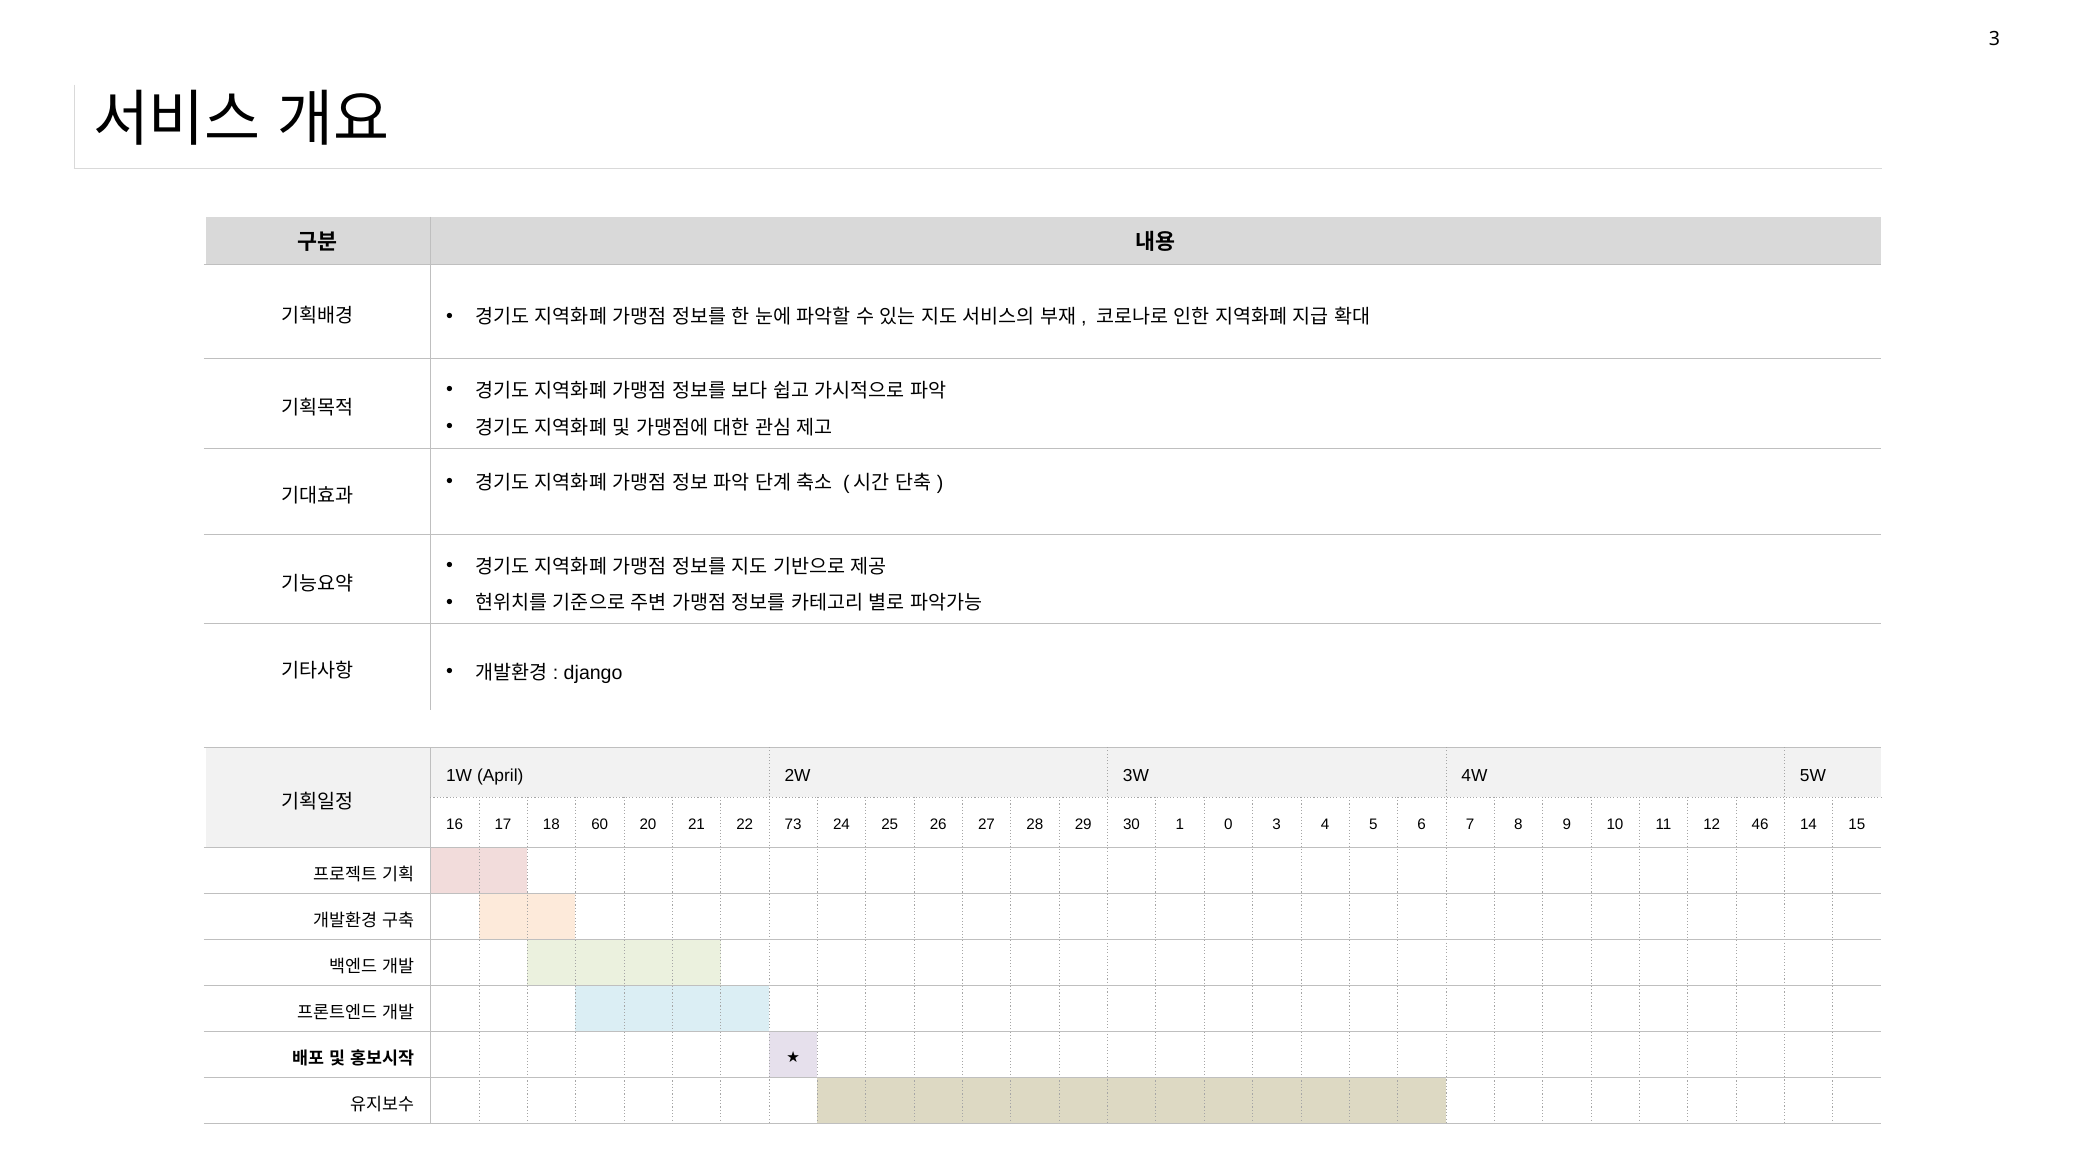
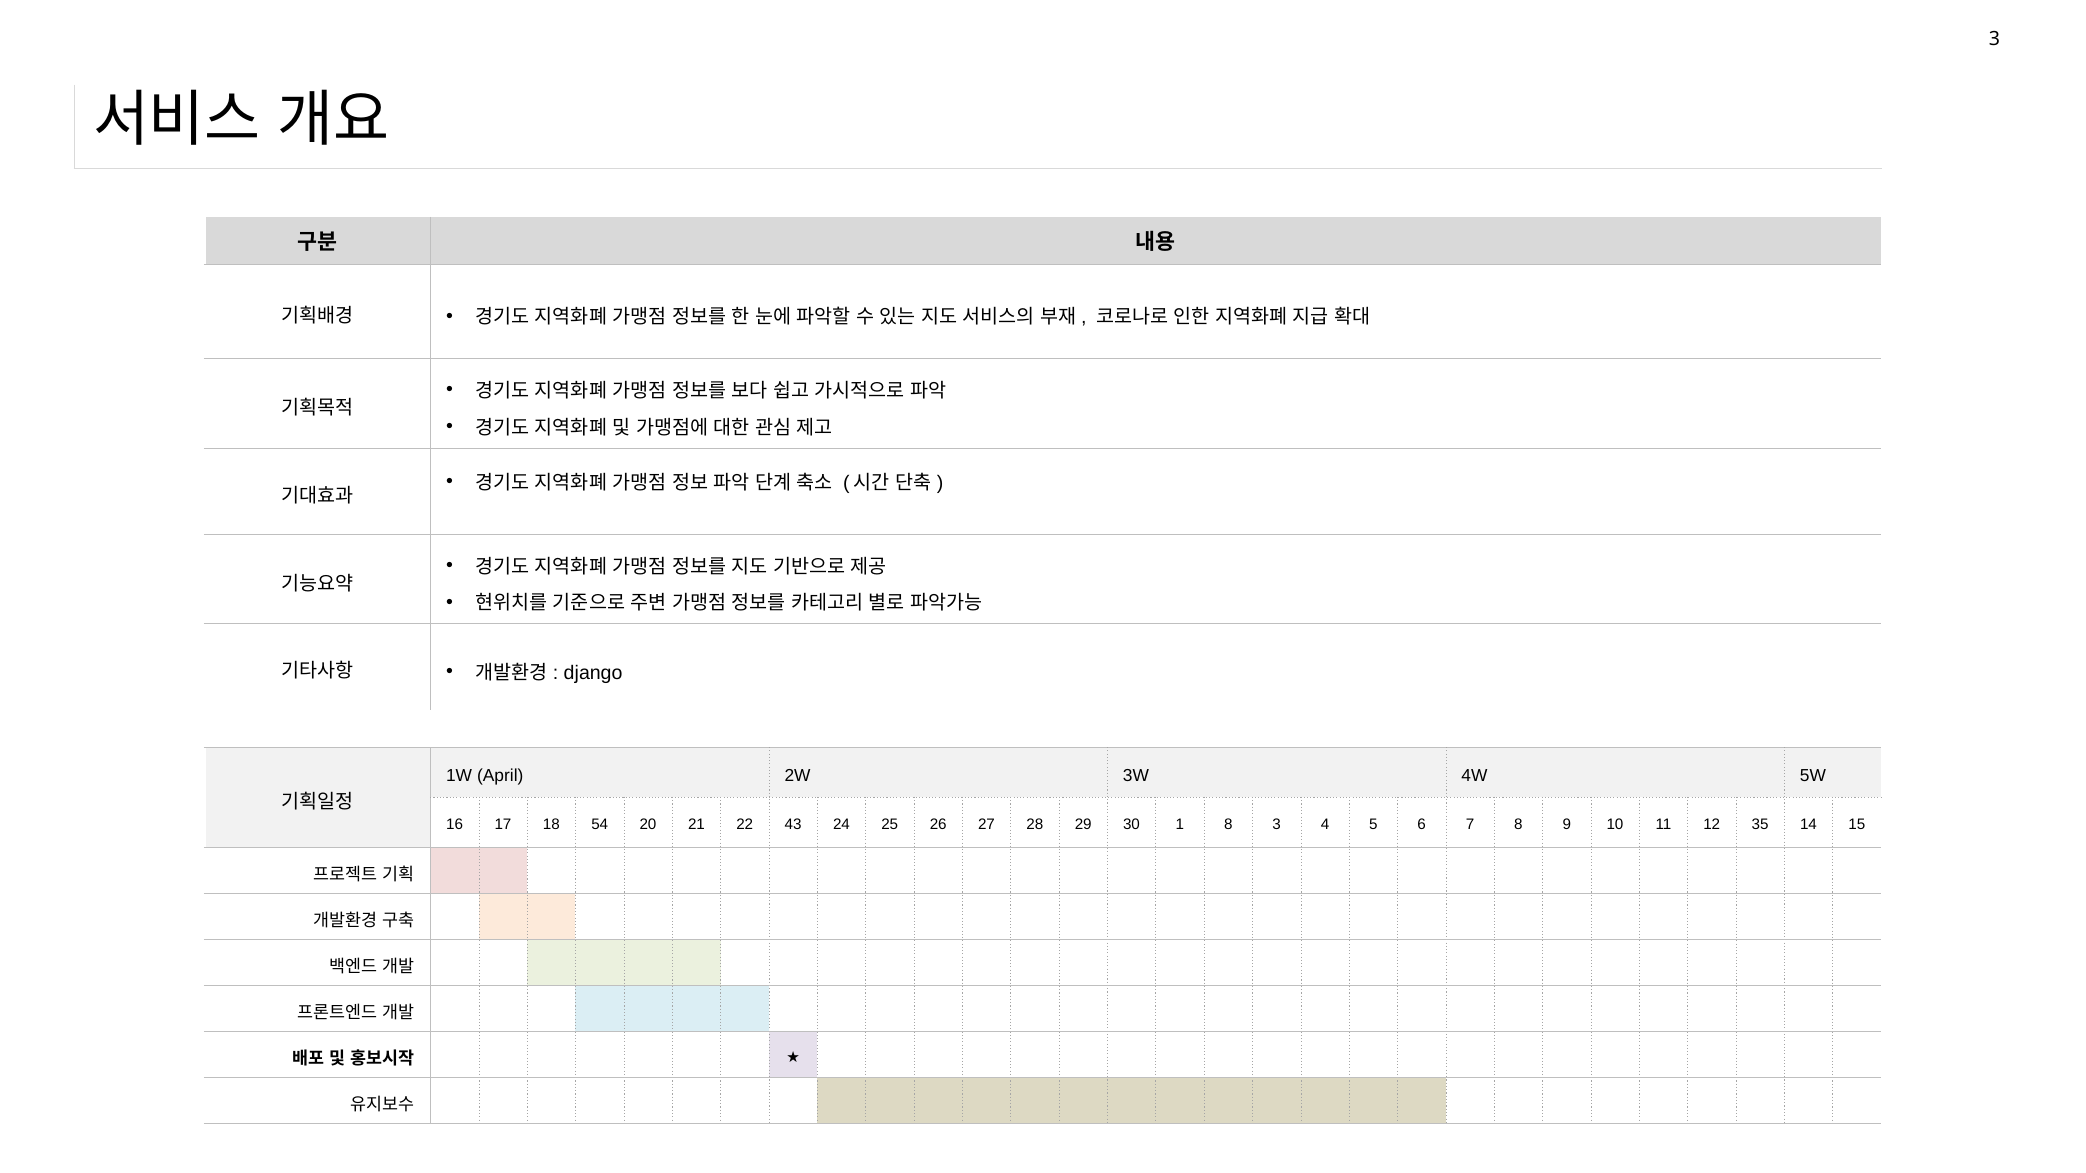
60: 60 -> 54 (600, 825)
73: 73 -> 43 (793, 825)
1 0: 0 -> 8 (1228, 825)
46: 46 -> 35 (1760, 825)
